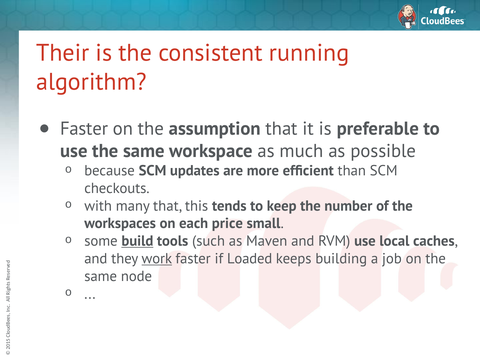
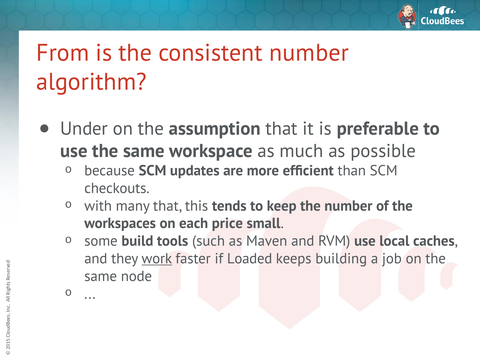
Their: Their -> From (63, 53)
consistent running: running -> number (309, 53)
Faster: Faster -> Under (84, 129)
build underline: present -> none (137, 241)
